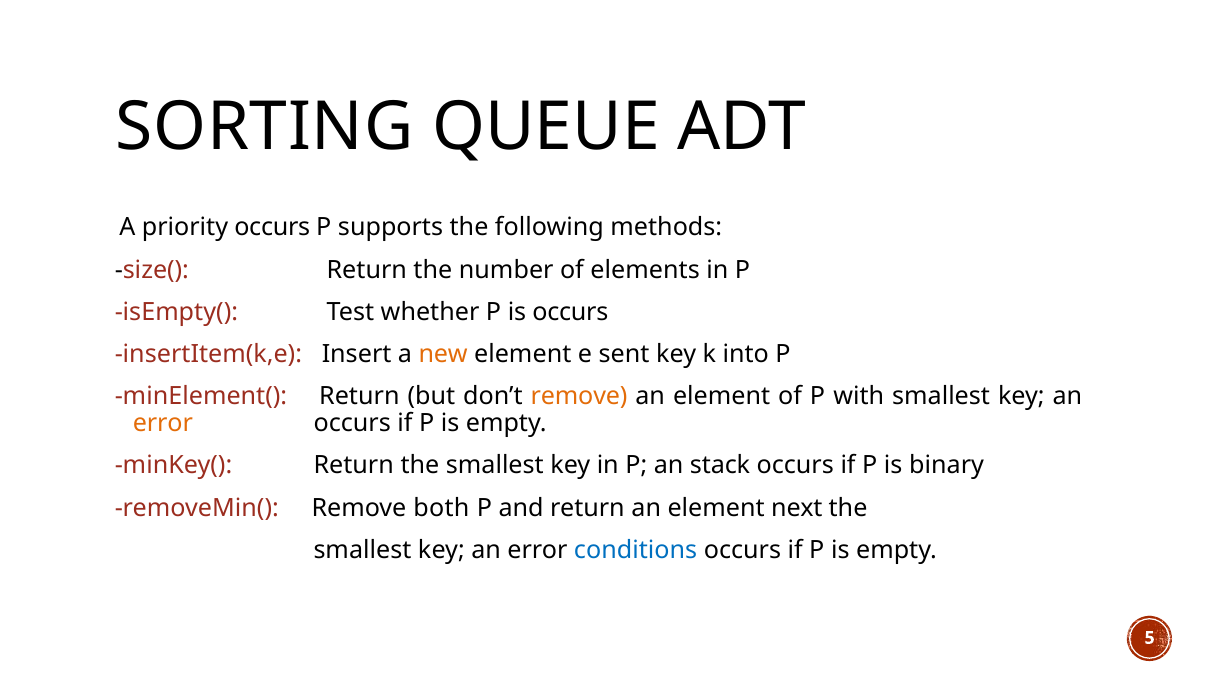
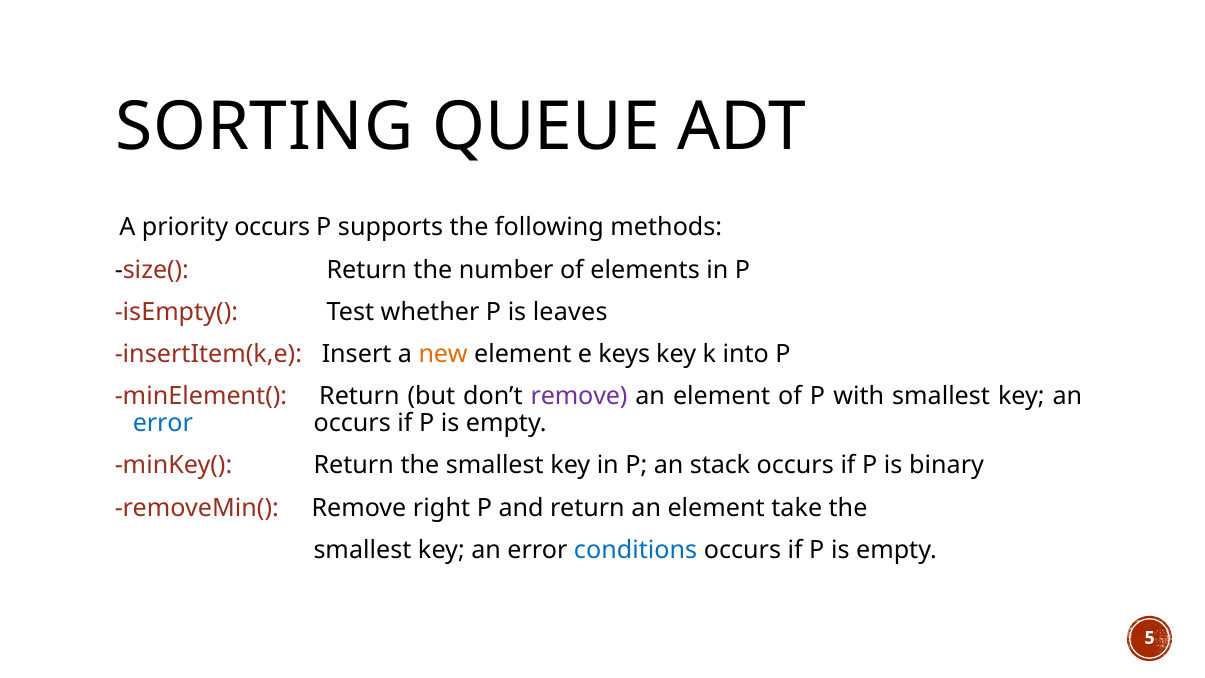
is occurs: occurs -> leaves (570, 312)
sent: sent -> keys (624, 354)
remove colour: orange -> purple (579, 396)
error colour: orange -> blue (163, 423)
both: both -> right (442, 508)
next: next -> take (797, 508)
